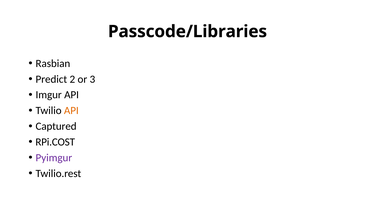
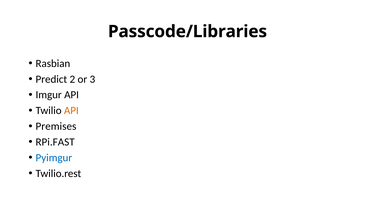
Captured: Captured -> Premises (56, 126)
RPi.COST: RPi.COST -> RPi.FAST (55, 142)
Pyimgur colour: purple -> blue (54, 158)
